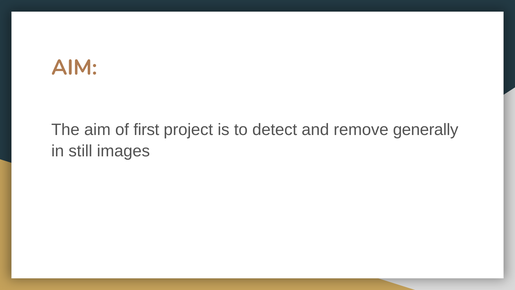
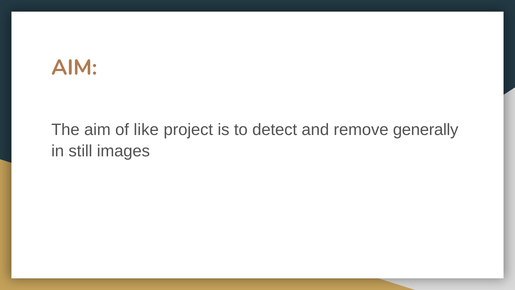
first: first -> like (146, 130)
